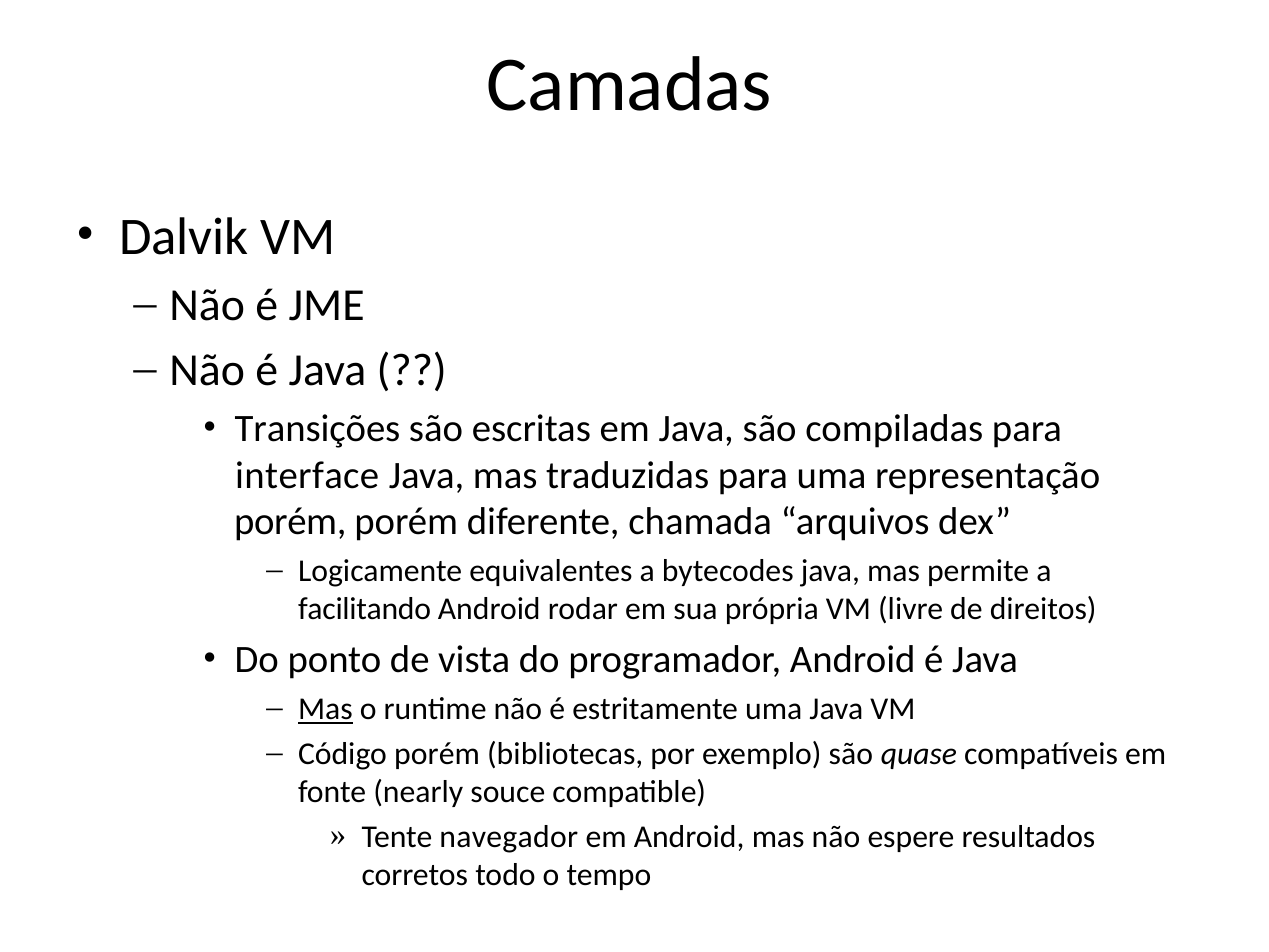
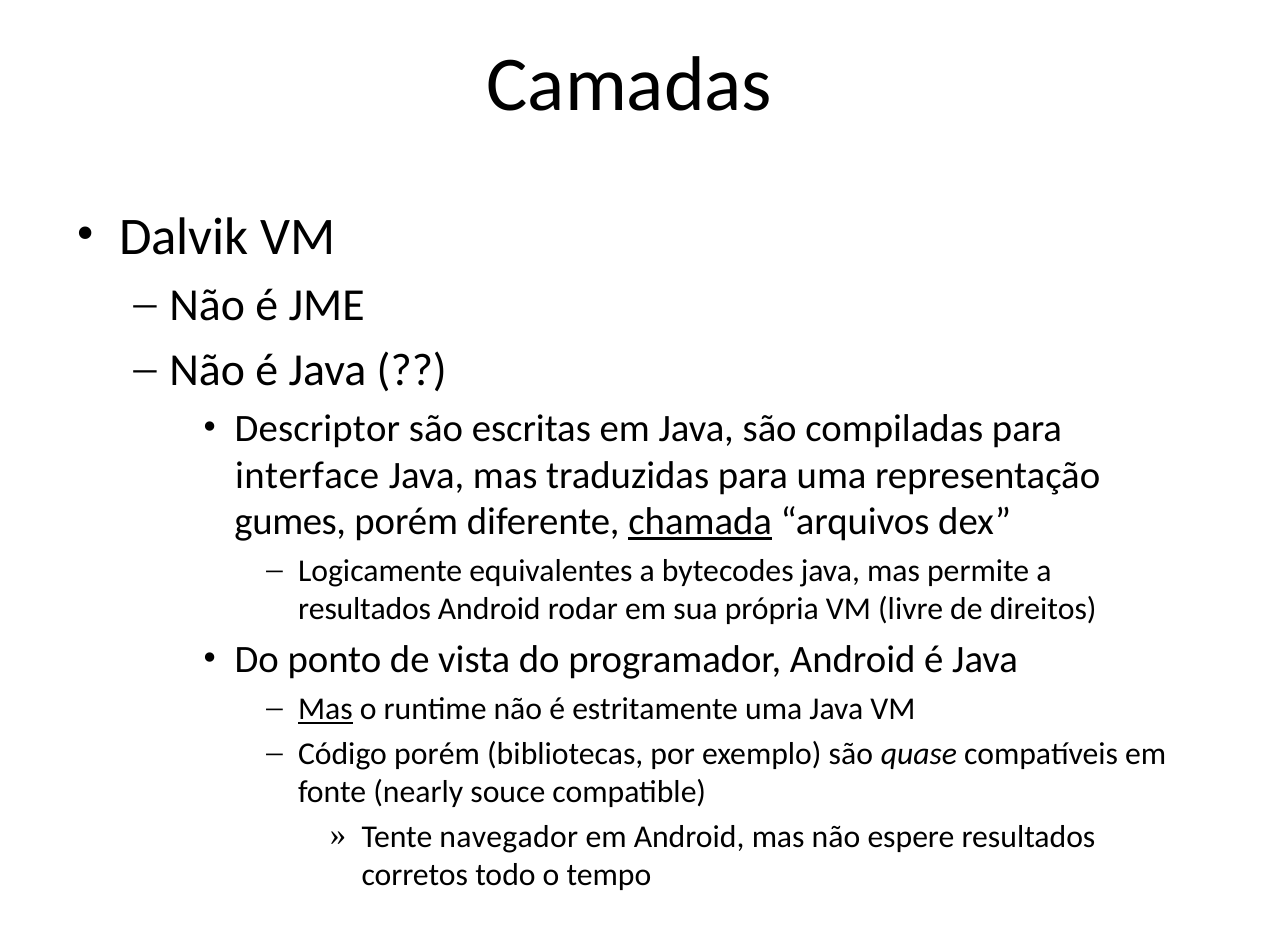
Transições: Transições -> Descriptor (317, 429)
porém: porém -> gumes (290, 522)
chamada underline: none -> present (700, 522)
facilitando: facilitando -> resultados (365, 609)
